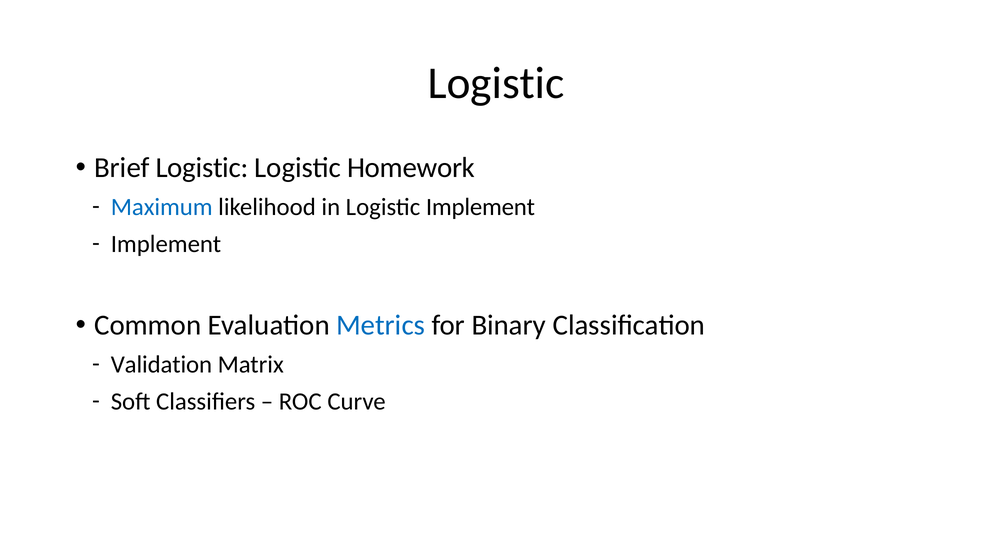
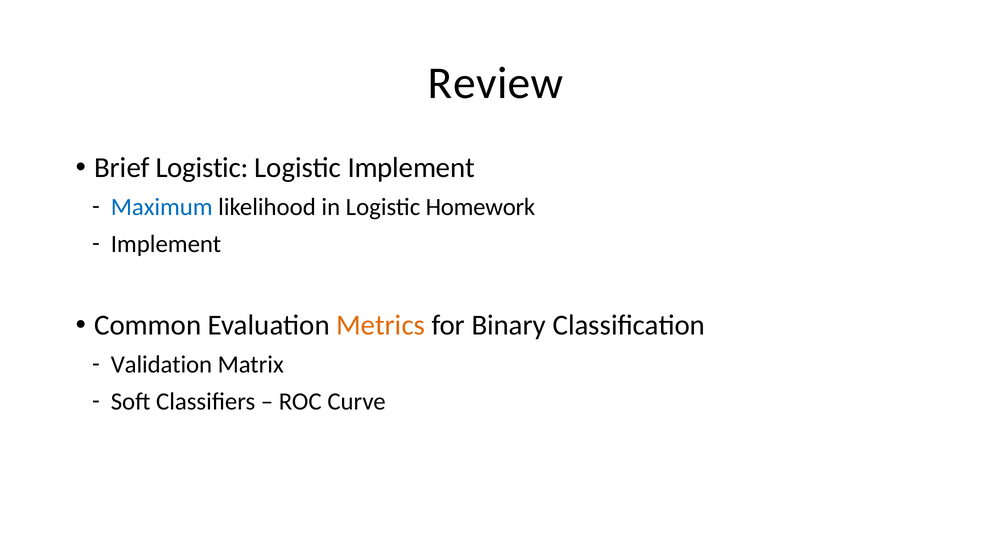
Logistic: Logistic -> Review (496, 83)
Logistic Homework: Homework -> Implement (411, 168)
Logistic Implement: Implement -> Homework (480, 207)
Metrics colour: blue -> orange (381, 325)
